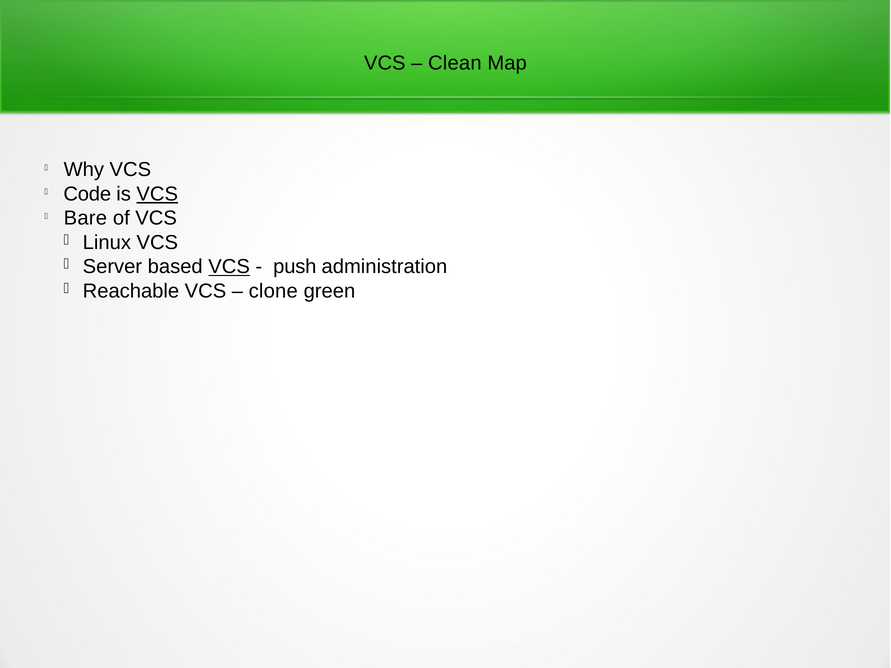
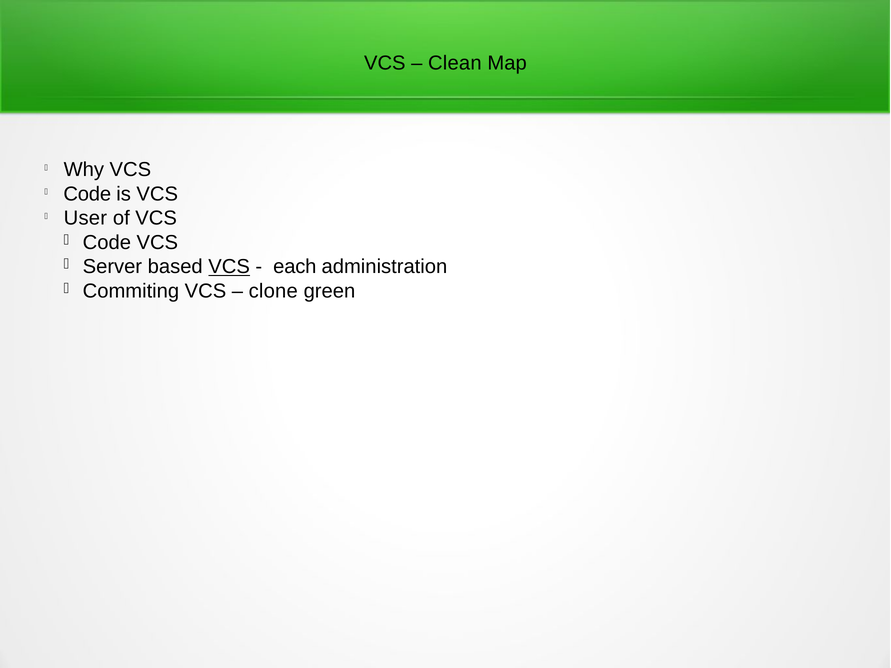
VCS underline: present -> none (157, 194)
Bare: Bare -> User (85, 218)
Linux: Linux -> Code (107, 243)
push: push -> each (295, 267)
Reachable: Reachable -> Commiting (131, 291)
